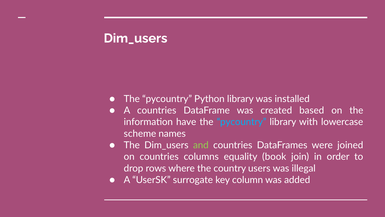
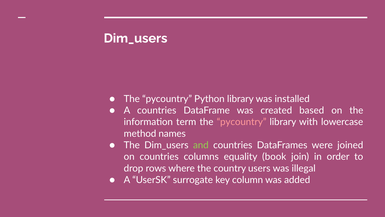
have: have -> term (186, 122)
pycountry colour: light blue -> pink (242, 122)
scheme: scheme -> method (140, 133)
